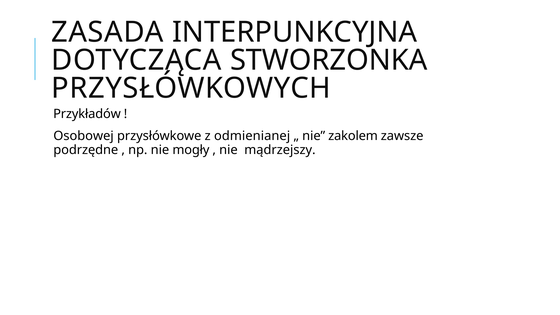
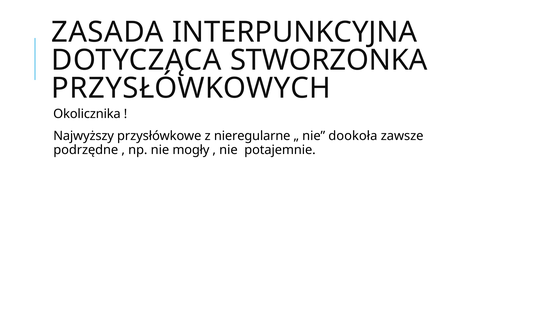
Przykładów: Przykładów -> Okolicznika (87, 114)
Osobowej: Osobowej -> Najwyższy (84, 136)
odmienianej: odmienianej -> nieregularne (252, 136)
zakolem: zakolem -> dookoła (353, 136)
mądrzejszy: mądrzejszy -> potajemnie (280, 150)
